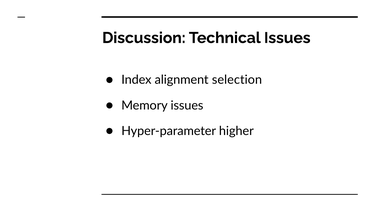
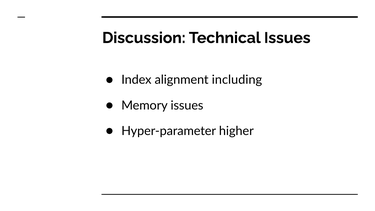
selection: selection -> including (237, 80)
